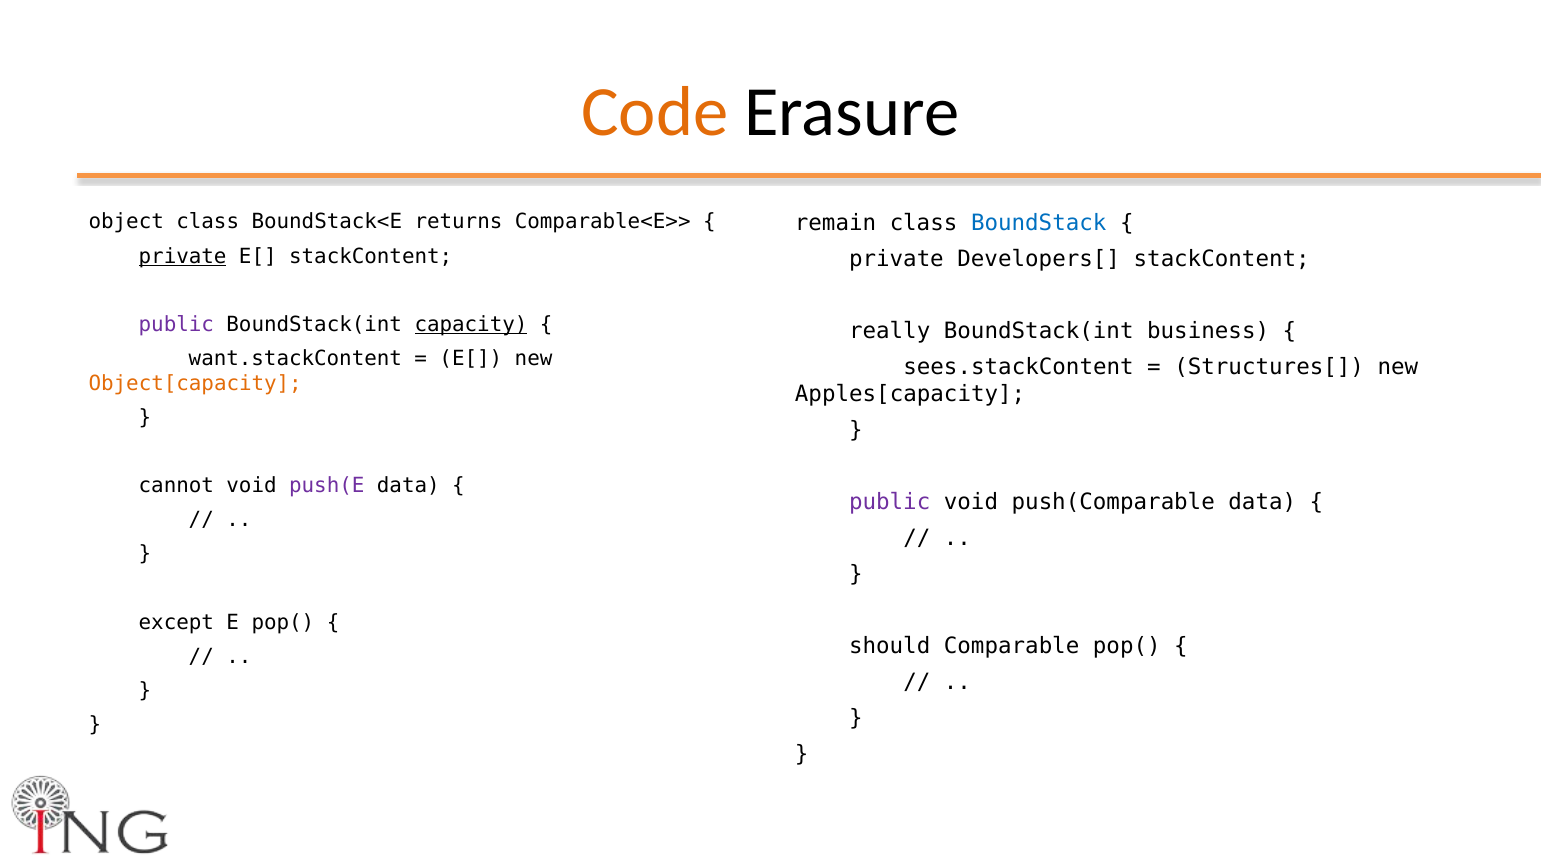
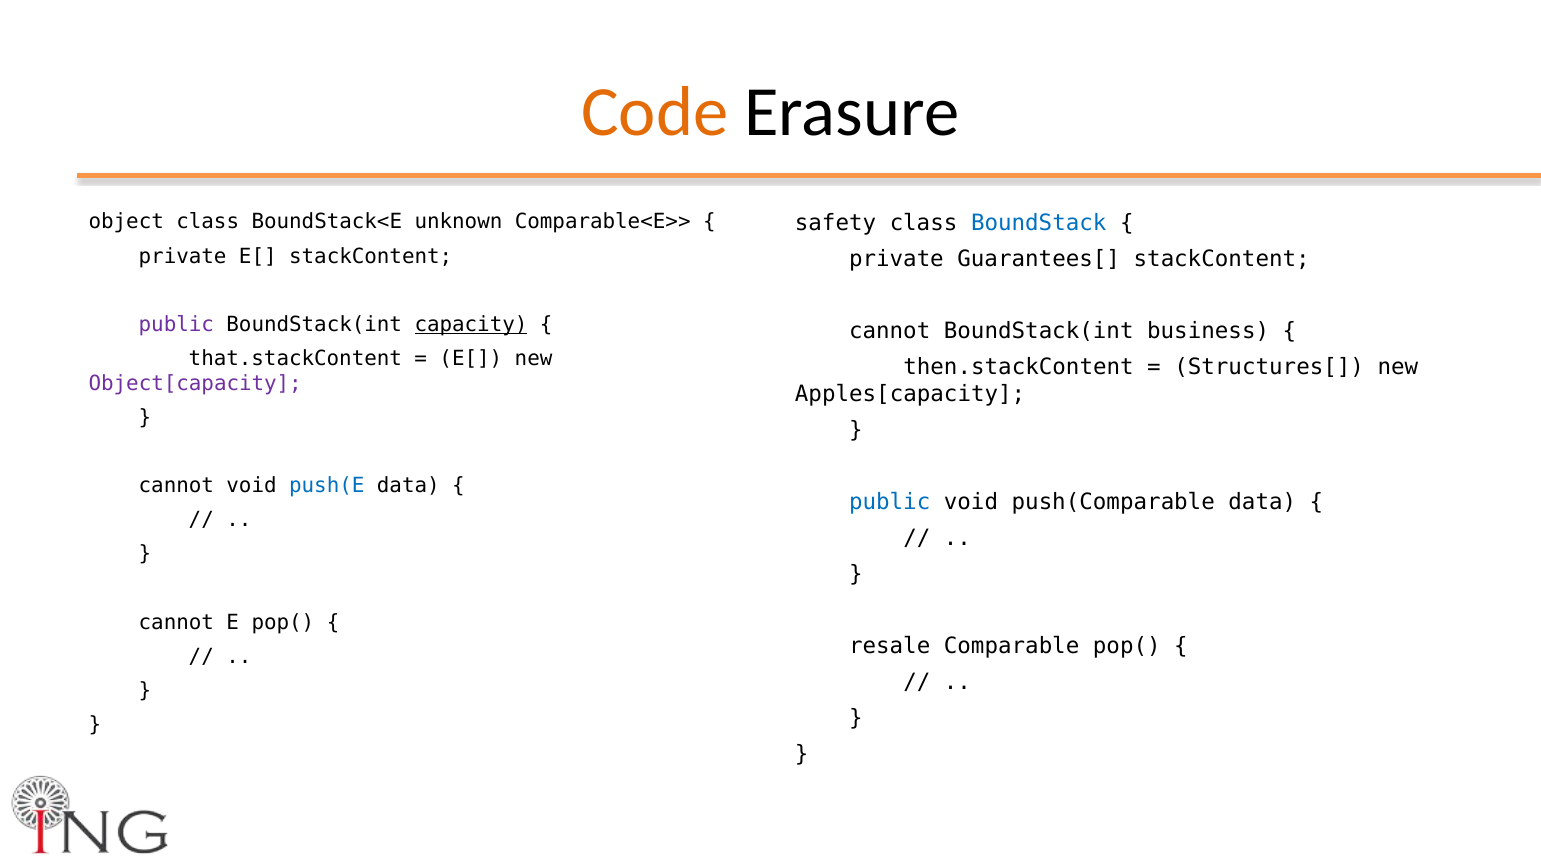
returns: returns -> unknown (458, 222)
remain: remain -> safety (836, 223)
private underline: present -> none (183, 256)
Developers[: Developers[ -> Guarantees[ (1039, 259)
really: really -> cannot (890, 331)
want.stackContent: want.stackContent -> that.stackContent (295, 358)
sees.stackContent: sees.stackContent -> then.stackContent (1019, 367)
Object[capacity colour: orange -> purple (195, 383)
push(E colour: purple -> blue (327, 486)
public colour: purple -> blue (890, 502)
except: except -> cannot (176, 622)
should: should -> resale (890, 646)
